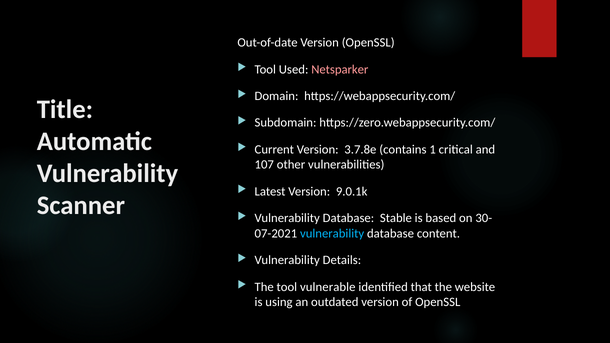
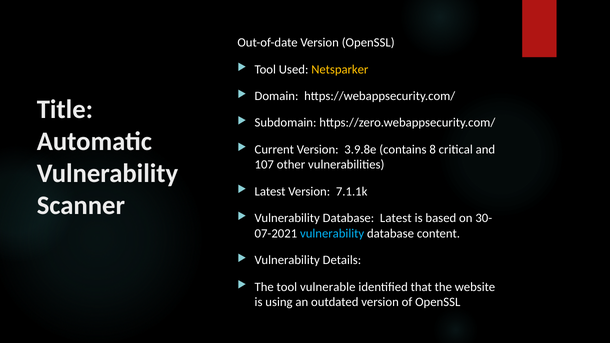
Netsparker colour: pink -> yellow (340, 69)
3.7.8e: 3.7.8e -> 3.9.8e (360, 150)
1: 1 -> 8 (433, 150)
9.0.1k: 9.0.1k -> 7.1.1k (352, 192)
Database Stable: Stable -> Latest (396, 218)
